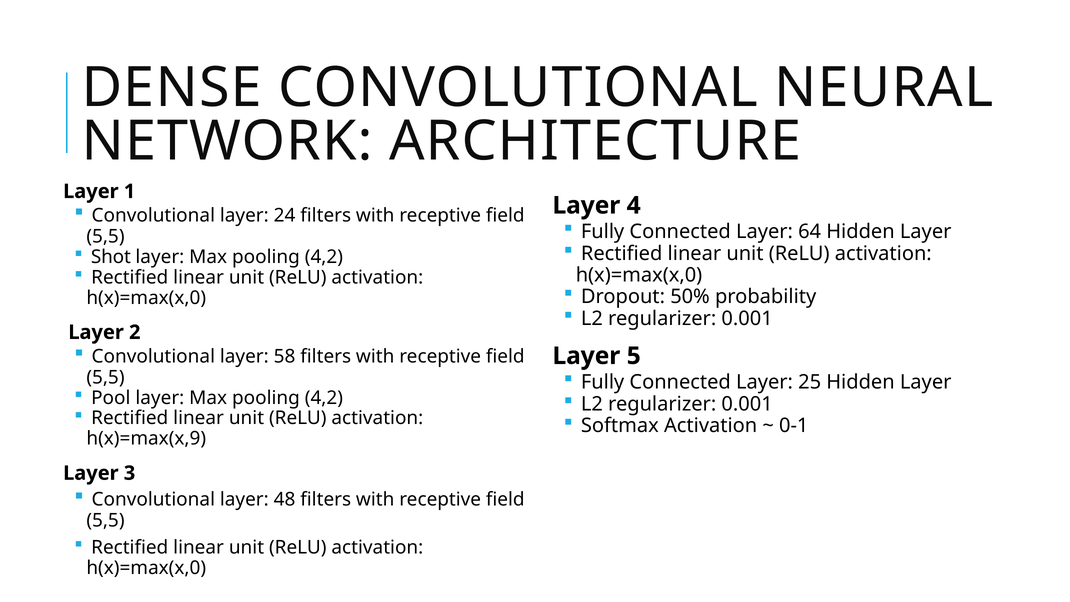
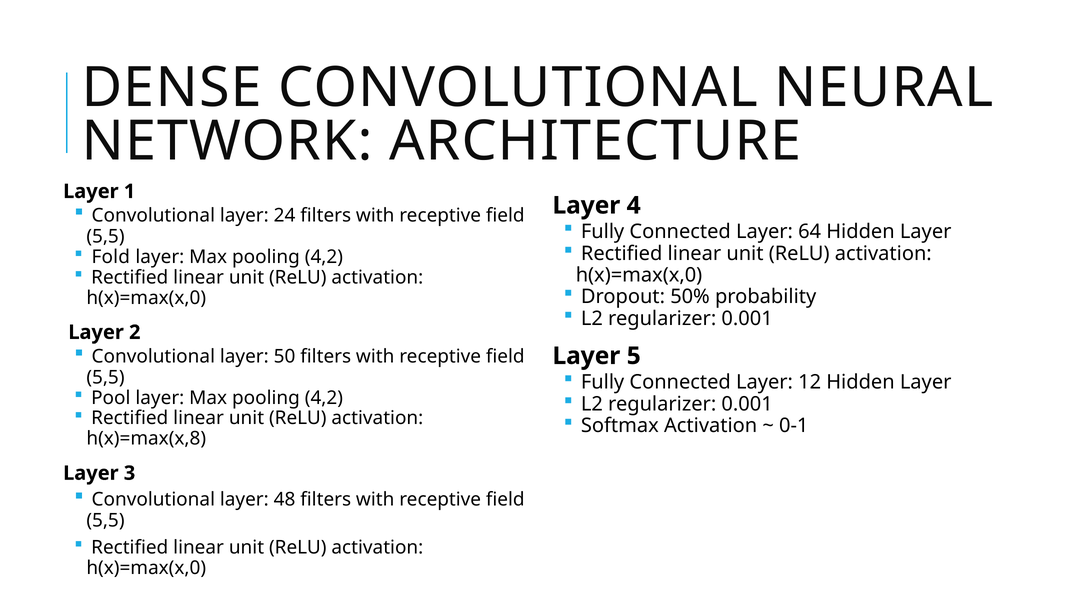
Shot: Shot -> Fold (111, 257)
58: 58 -> 50 (285, 357)
25: 25 -> 12 (810, 382)
h(x)=max(x,9: h(x)=max(x,9 -> h(x)=max(x,8 (146, 439)
